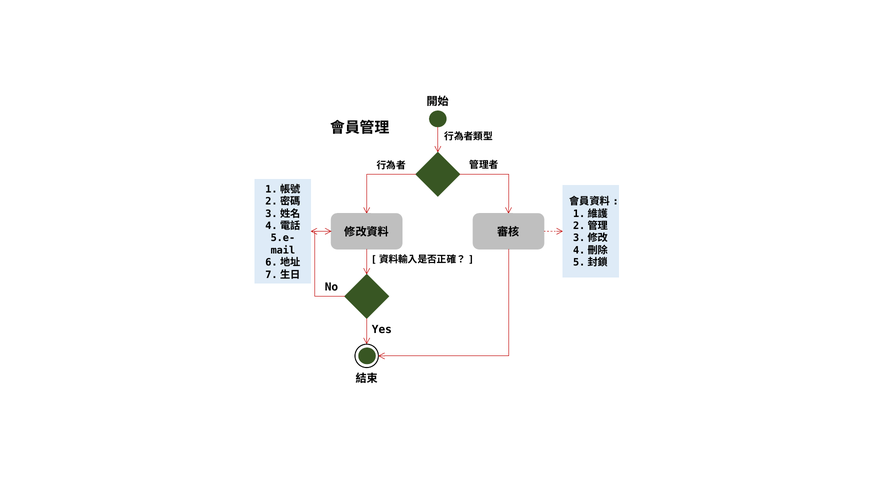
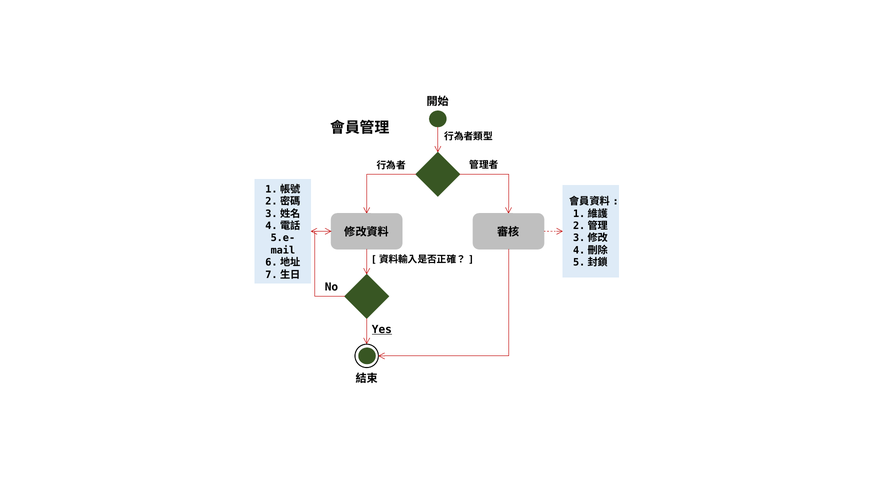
Yes underline: none -> present (382, 329)
